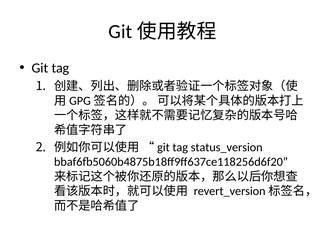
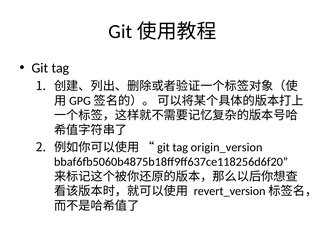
status_version: status_version -> origin_version (227, 147)
